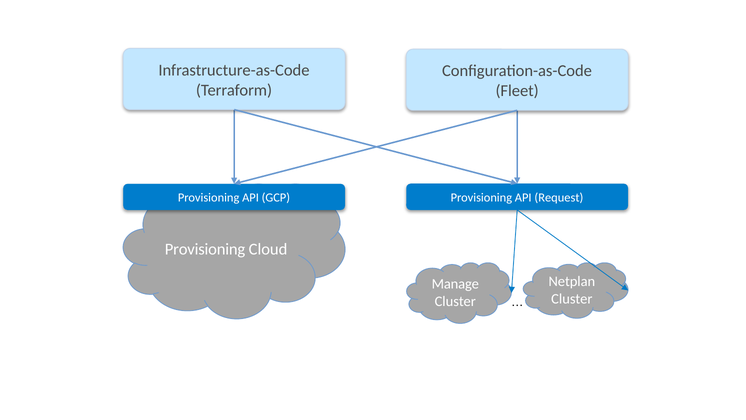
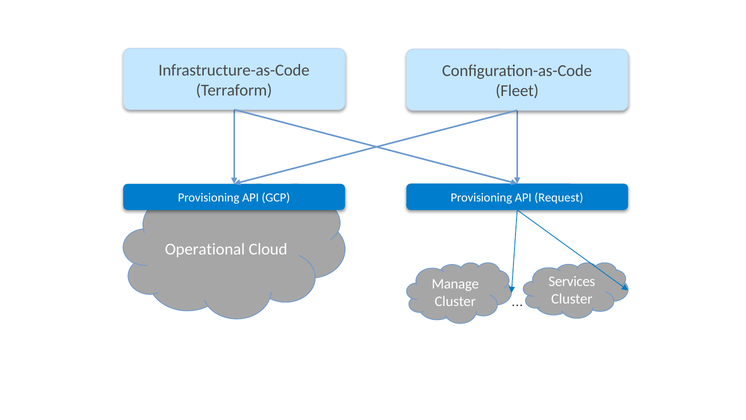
Provisioning: Provisioning -> Operational (205, 249)
Netplan: Netplan -> Services (572, 281)
